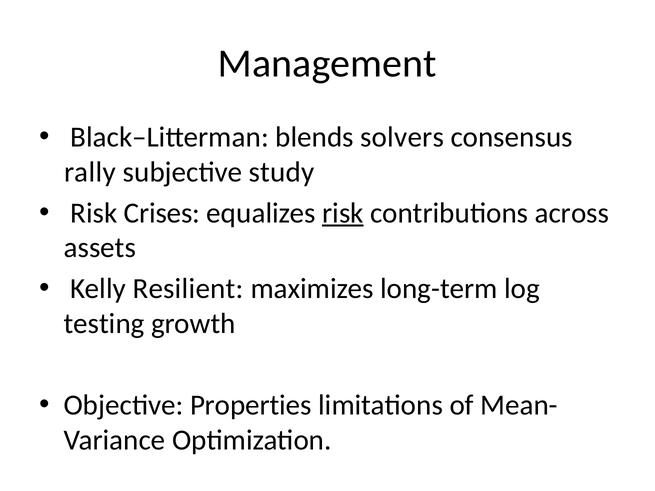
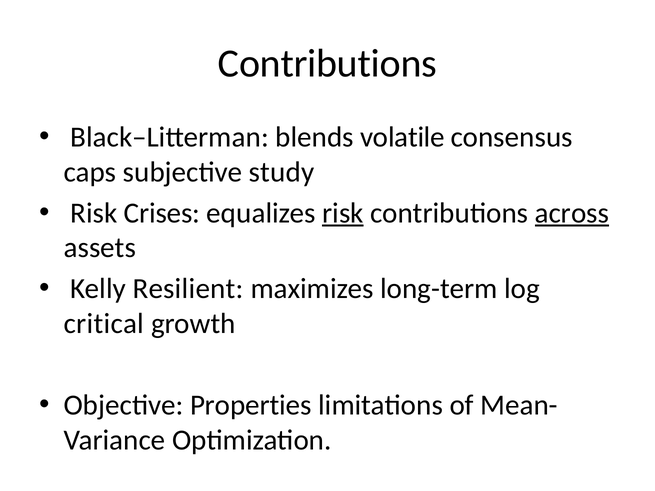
Management: Management -> Contributions (327, 63)
solvers: solvers -> volatile (402, 137)
rally: rally -> caps (90, 172)
across underline: none -> present (572, 213)
testing: testing -> critical (104, 324)
